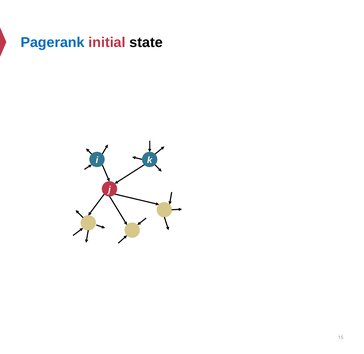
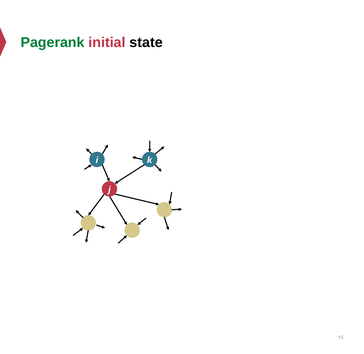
Pagerank colour: blue -> green (53, 43)
